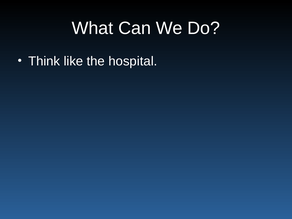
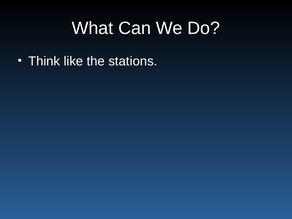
hospital: hospital -> stations (133, 61)
